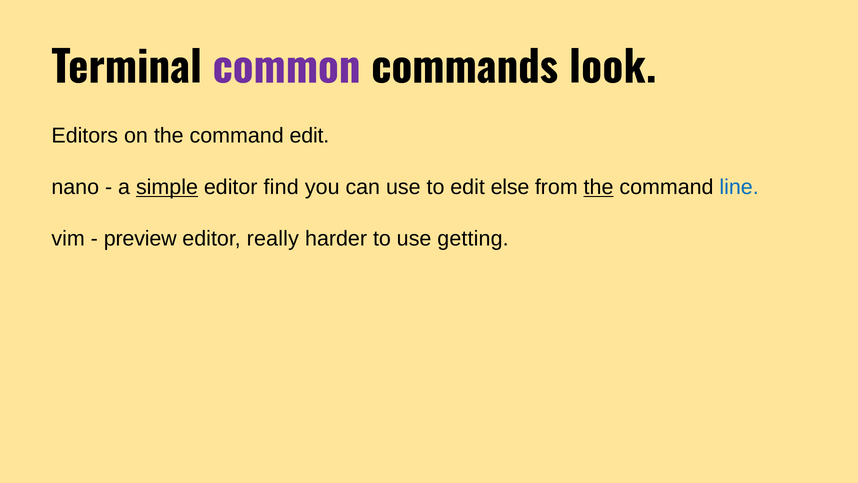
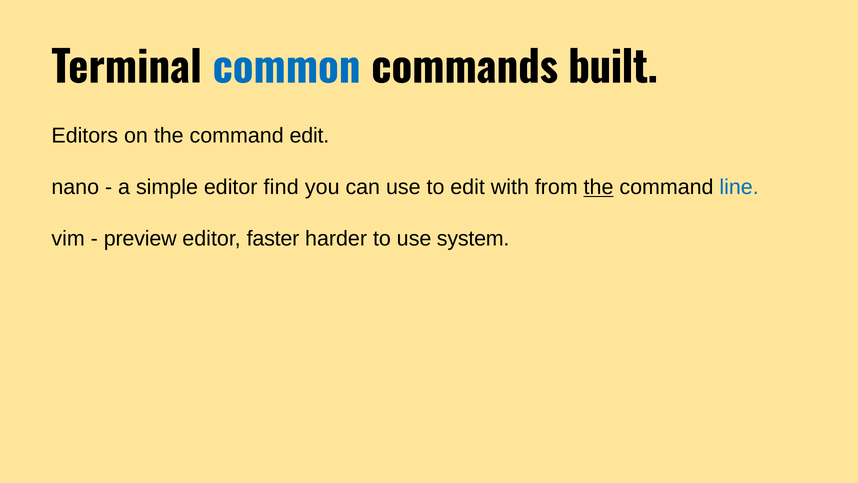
common colour: purple -> blue (287, 68)
look: look -> built (613, 68)
simple underline: present -> none (167, 187)
else: else -> with (510, 187)
really: really -> faster (273, 239)
getting: getting -> system (473, 239)
